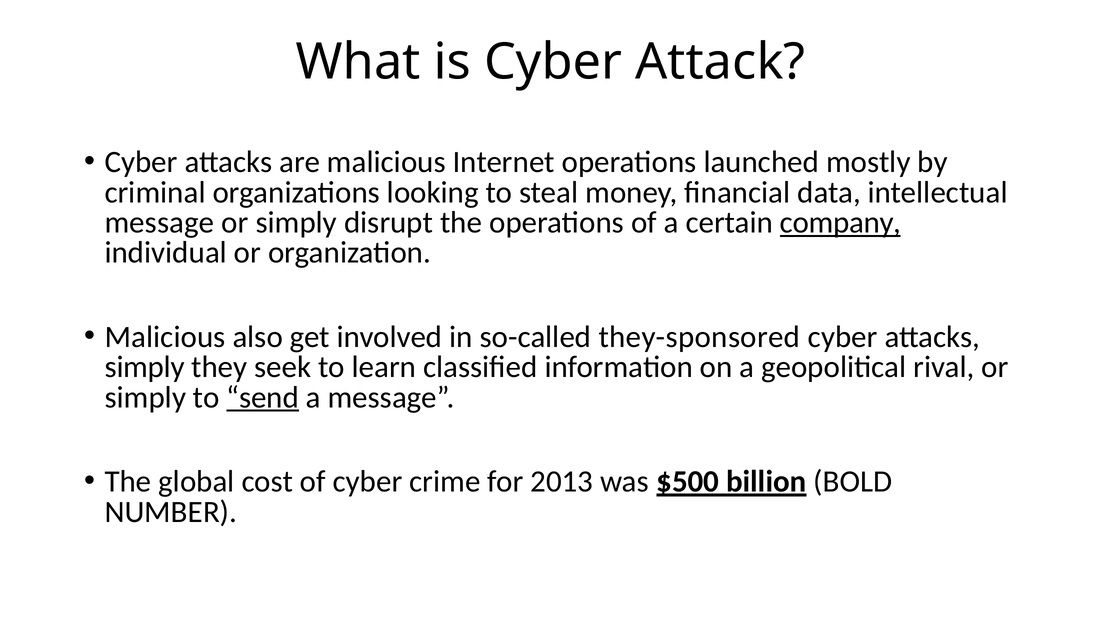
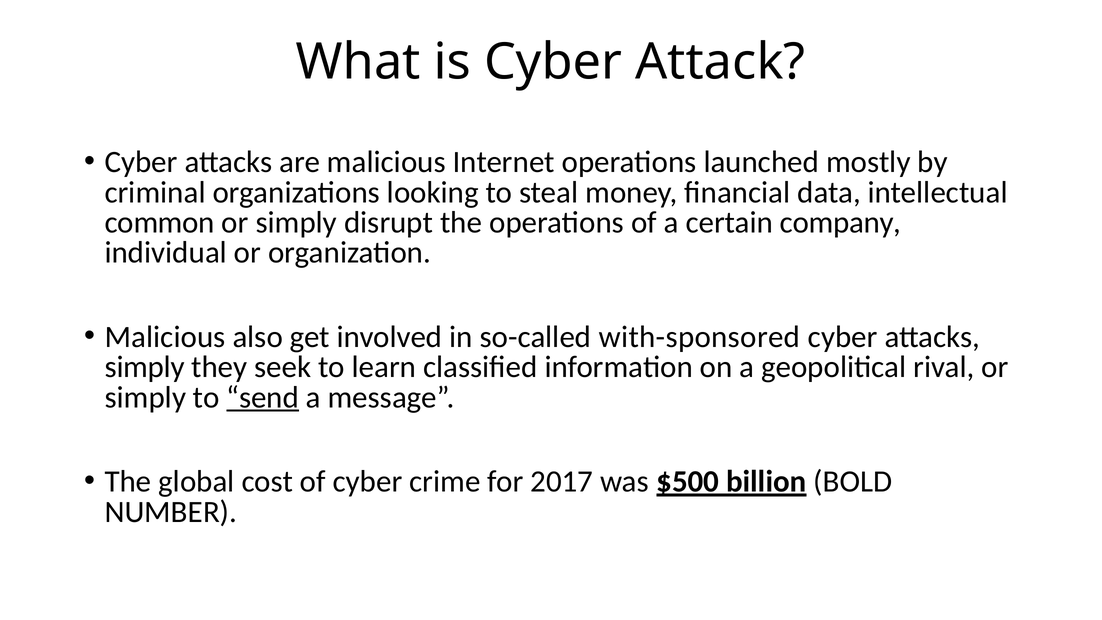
message: message -> common (160, 222)
company underline: present -> none (840, 222)
they-sponsored: they-sponsored -> with-sponsored (699, 337)
2013: 2013 -> 2017 (562, 482)
